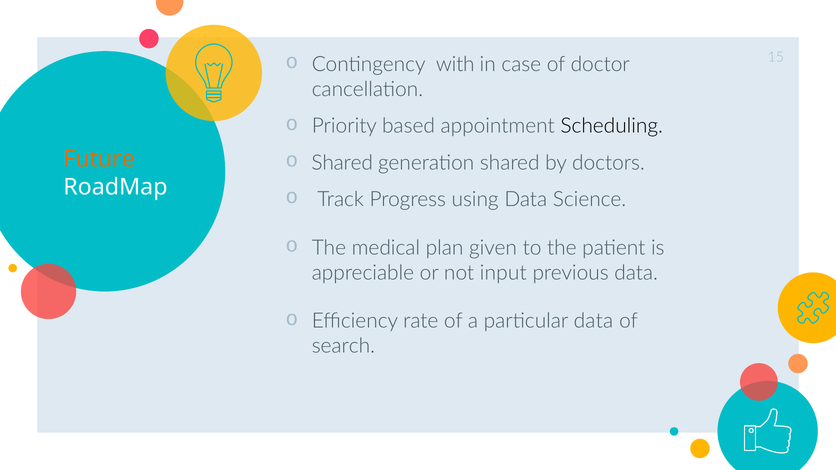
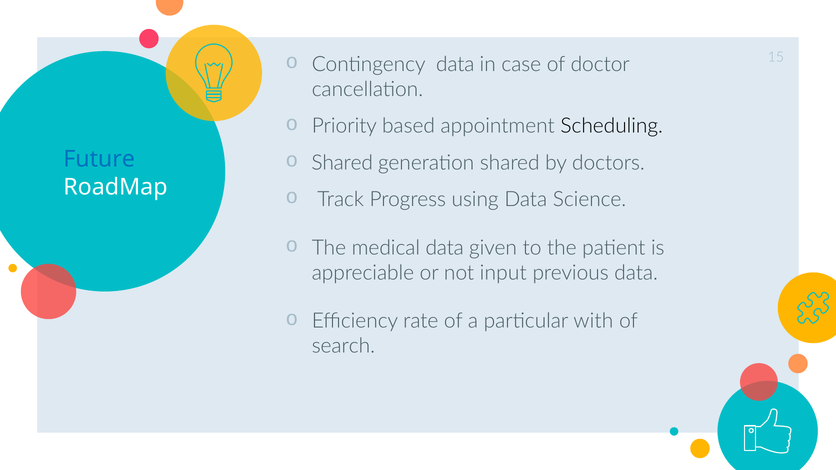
Contingency with: with -> data (455, 64)
Future colour: orange -> blue (99, 159)
medical plan: plan -> data (445, 248)
particular data: data -> with (593, 321)
